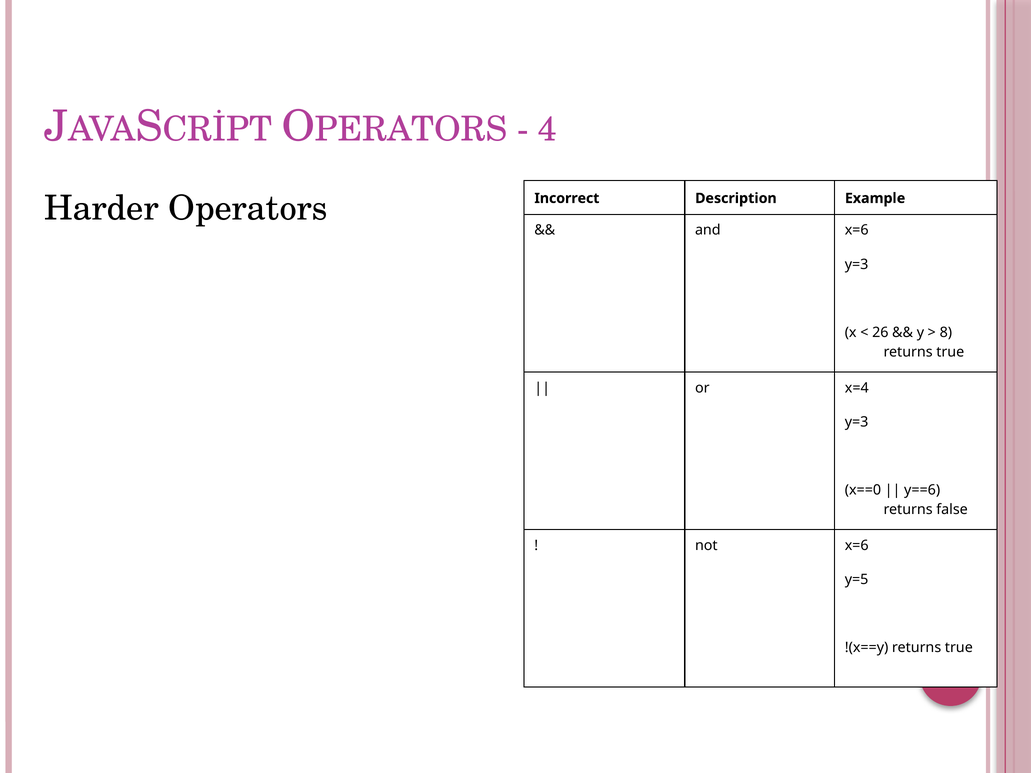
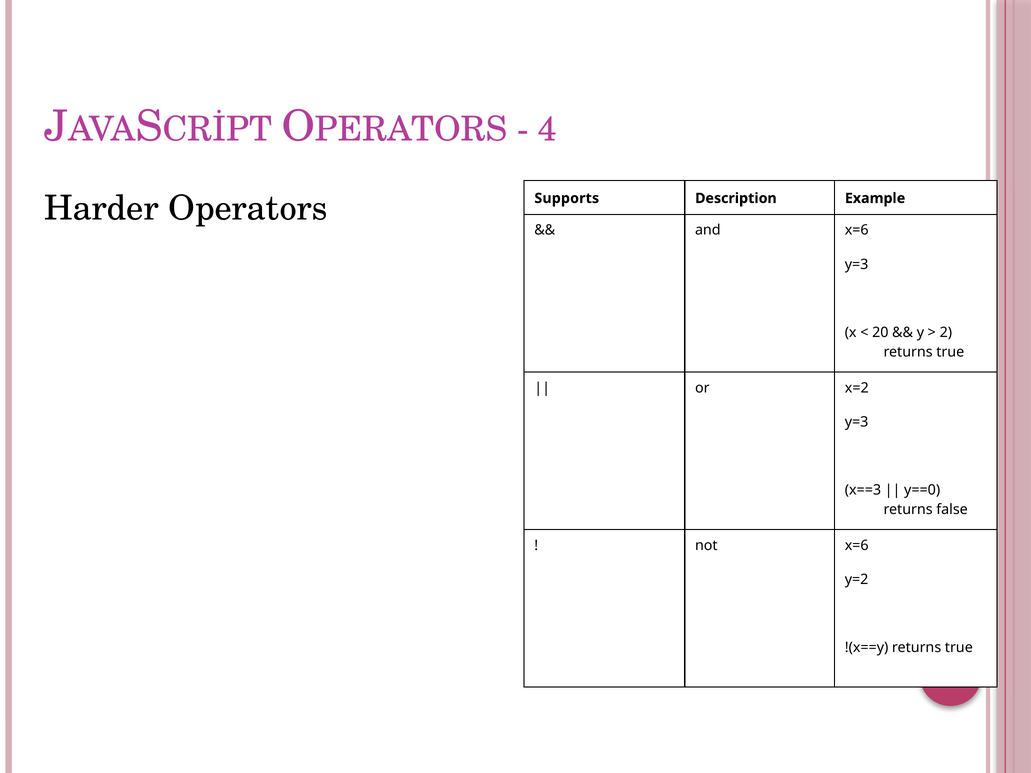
Incorrect: Incorrect -> Supports (567, 198)
26: 26 -> 20 (880, 333)
8: 8 -> 2 (946, 333)
x=4: x=4 -> x=2 (857, 388)
x==0: x==0 -> x==3 (863, 490)
y==6: y==6 -> y==0 (922, 490)
y=5: y=5 -> y=2 (857, 580)
